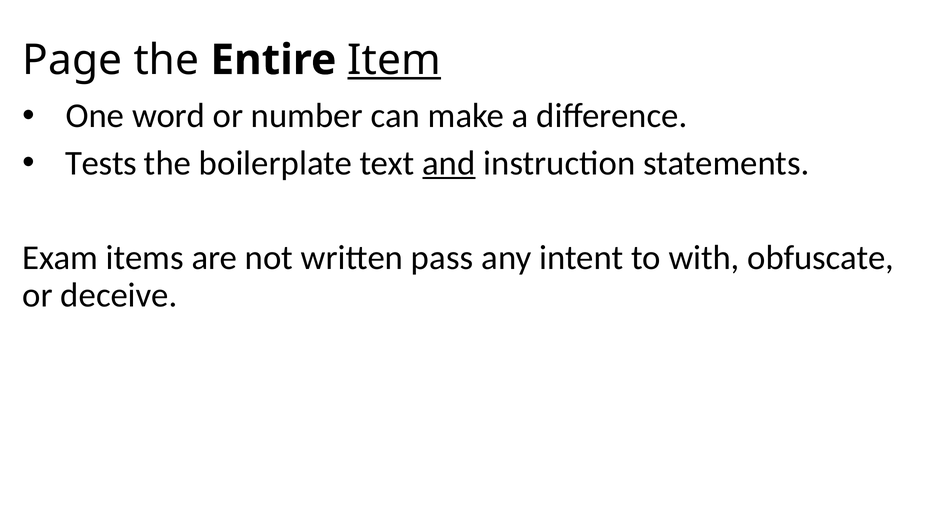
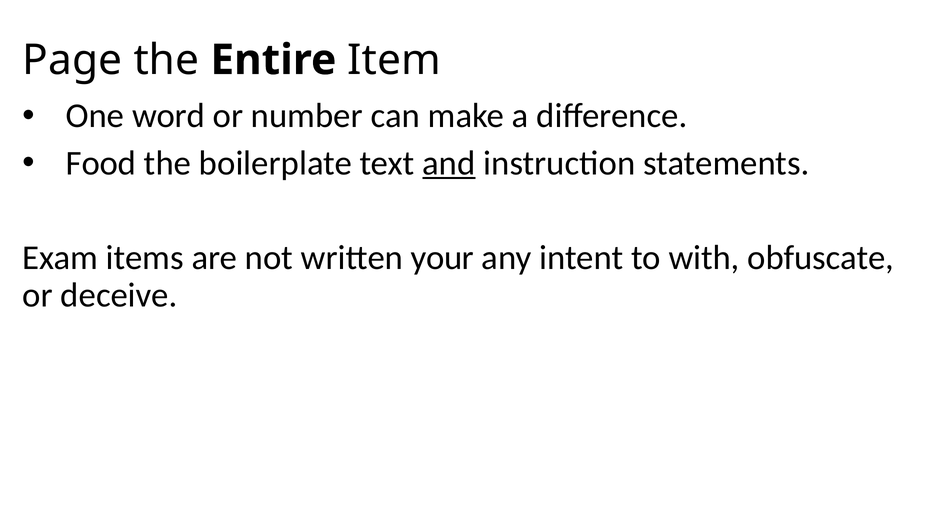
Item underline: present -> none (394, 60)
Tests: Tests -> Food (101, 163)
pass: pass -> your (442, 257)
